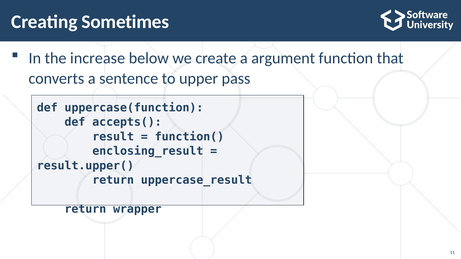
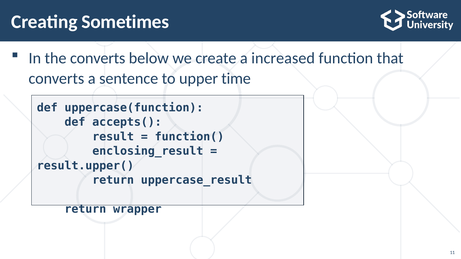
the increase: increase -> converts (98, 58)
argument: argument -> increased (283, 58)
pass: pass -> time (236, 79)
